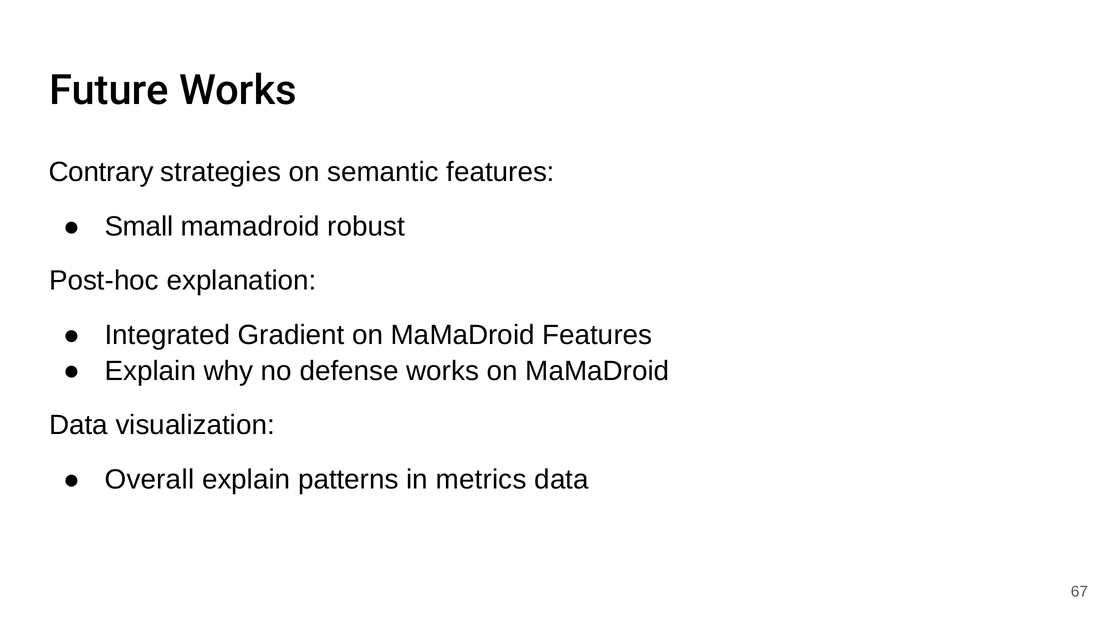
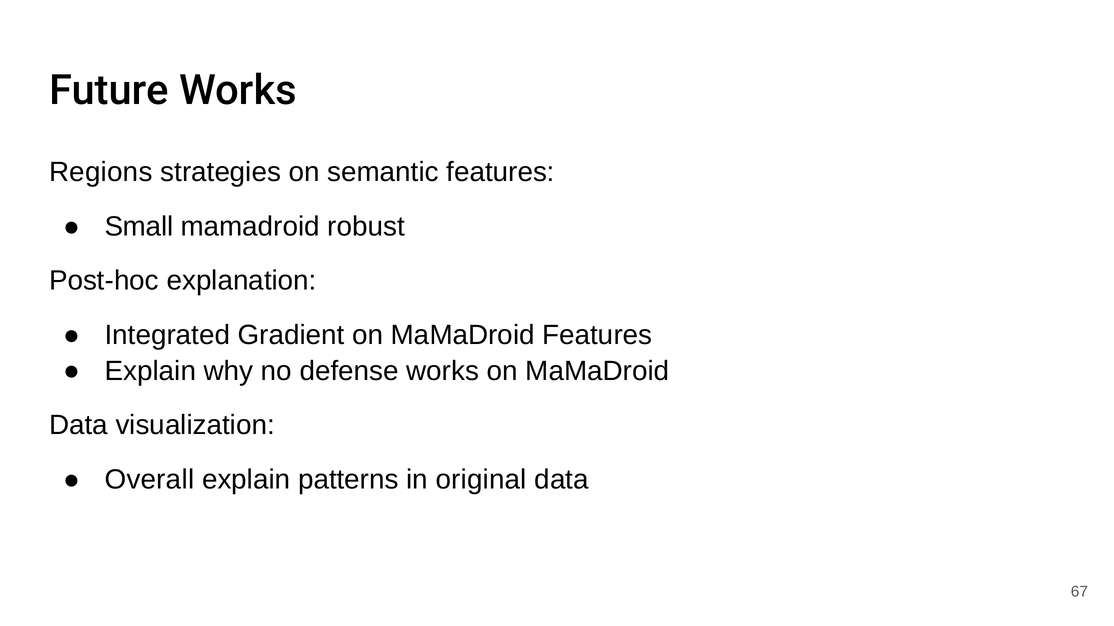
Contrary: Contrary -> Regions (101, 172)
metrics: metrics -> original (481, 480)
